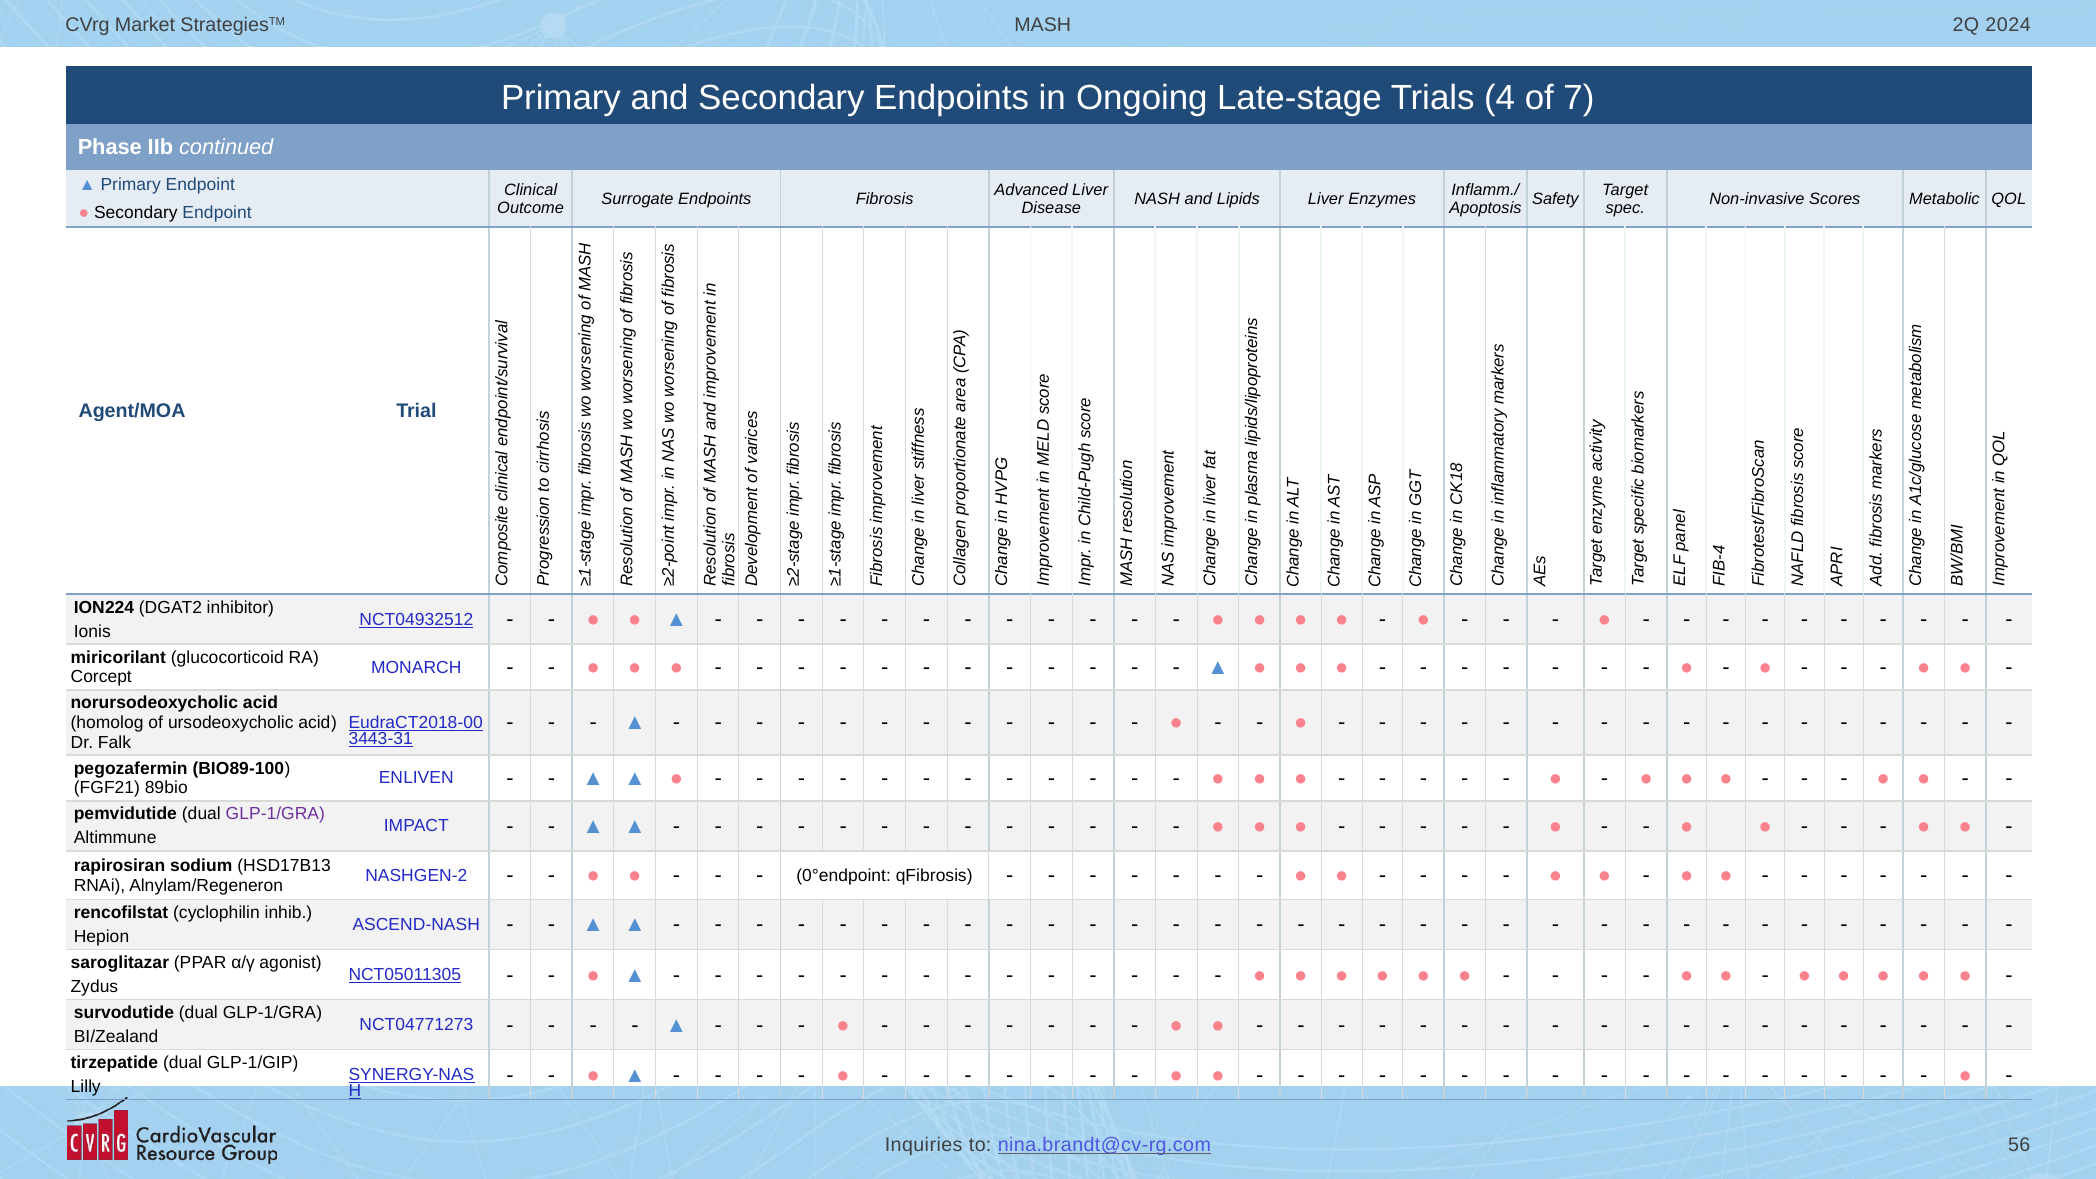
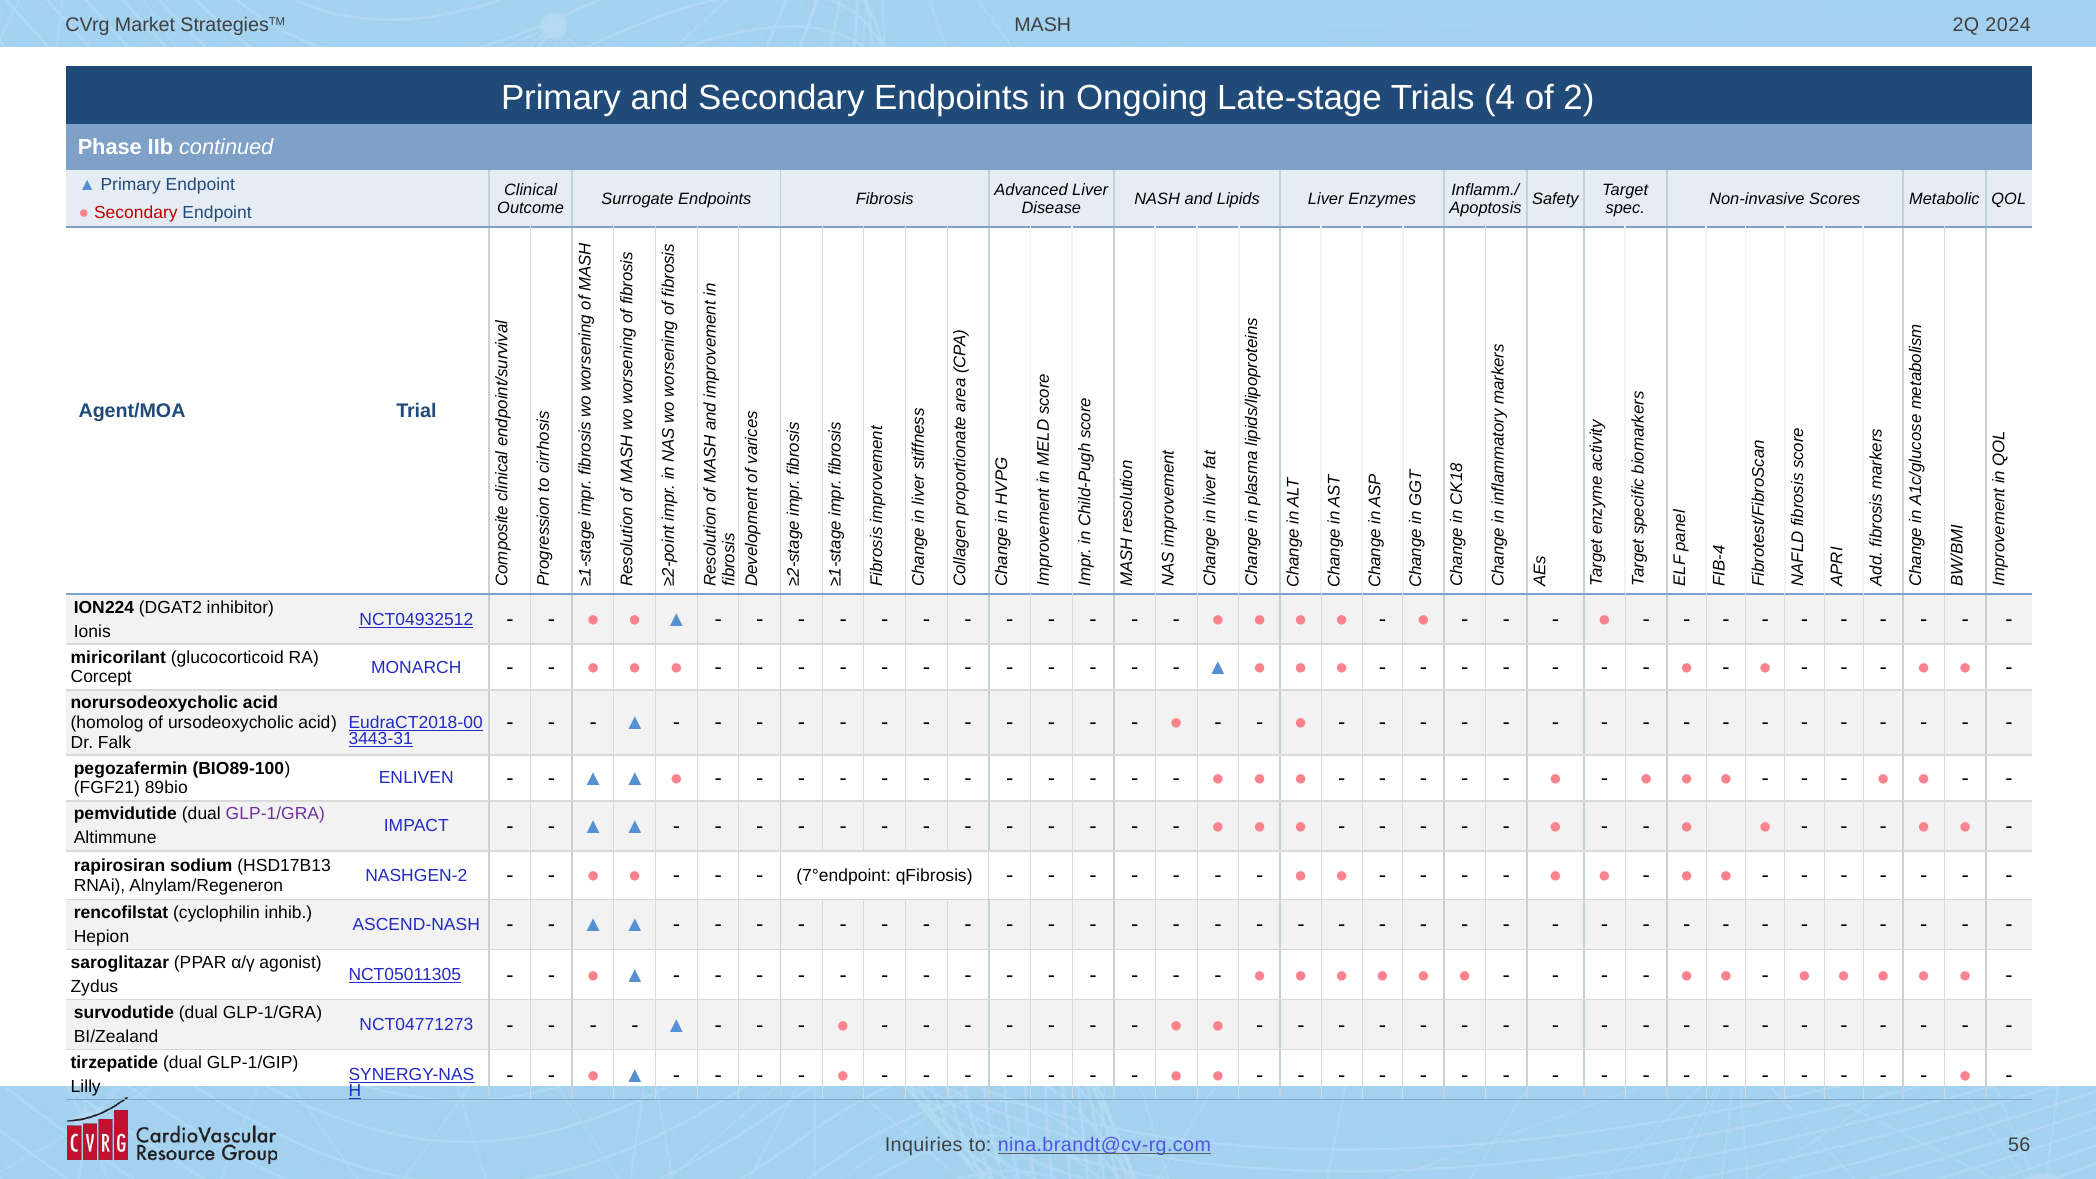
of 7: 7 -> 2 (1579, 98)
Secondary colour: black -> red (136, 213)
0°endpoint: 0°endpoint -> 7°endpoint (844, 875)
